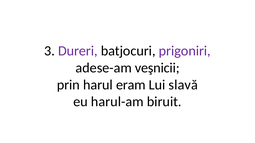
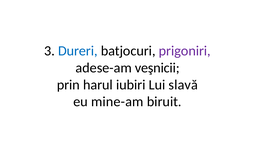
Dureri colour: purple -> blue (78, 51)
eram: eram -> iubiri (131, 85)
harul-am: harul-am -> mine-am (117, 102)
